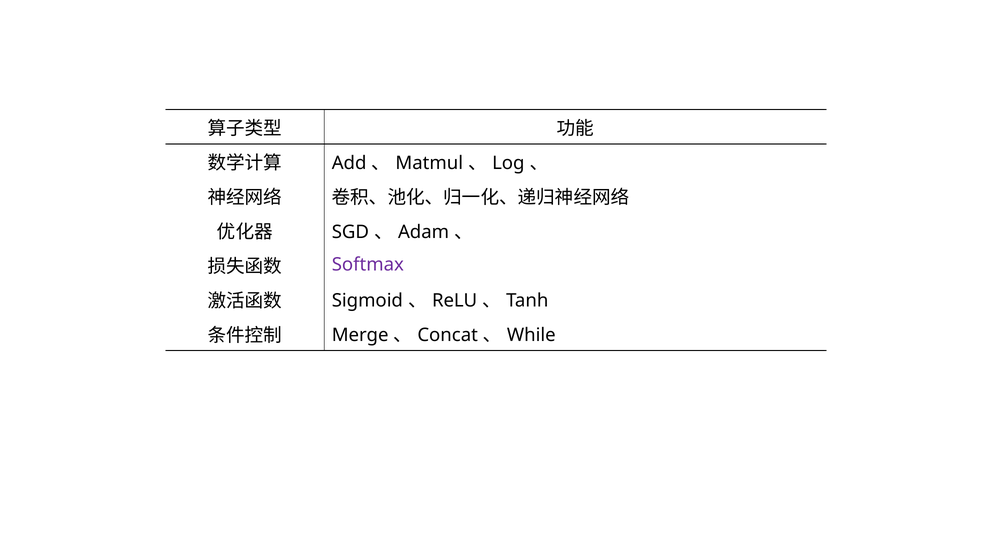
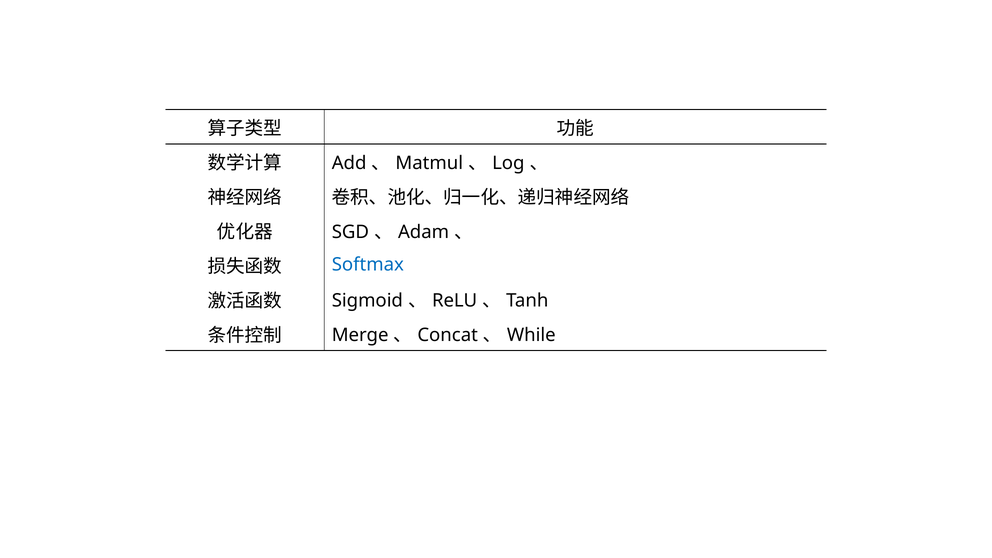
Softmax colour: purple -> blue (368, 265)
